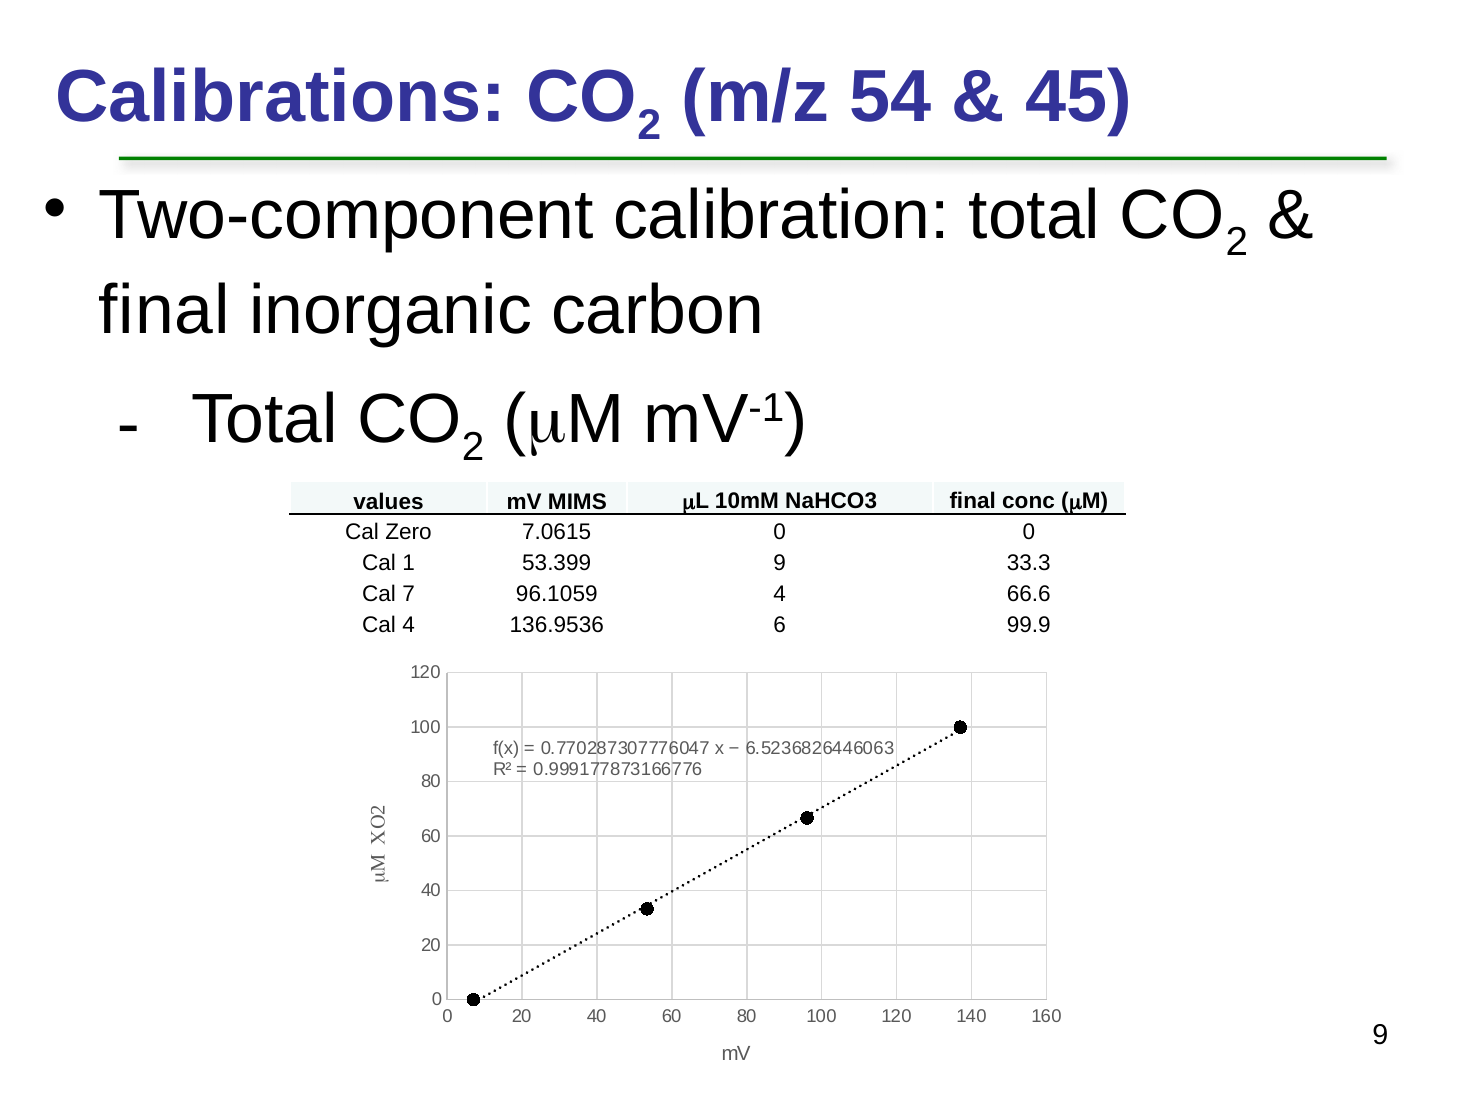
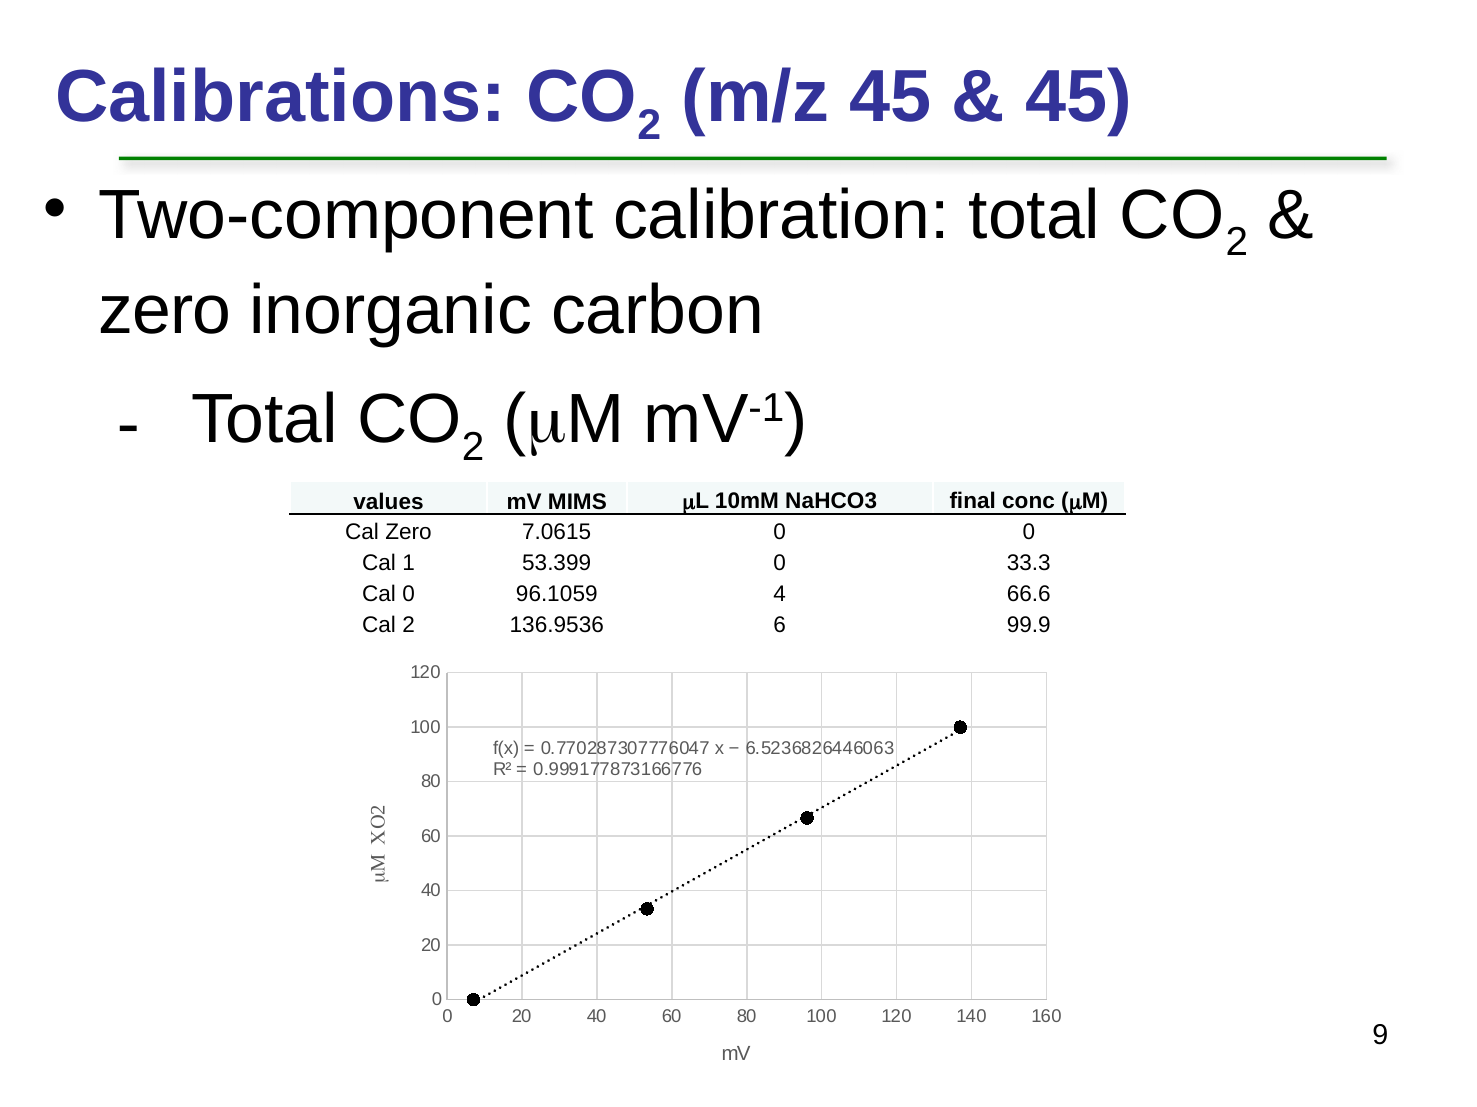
m/z 54: 54 -> 45 (891, 97)
final: final -> zero (165, 311)
53.399 9: 9 -> 0 (780, 564)
Cal 7: 7 -> 0 (409, 594)
Cal 4: 4 -> 2 (409, 625)
